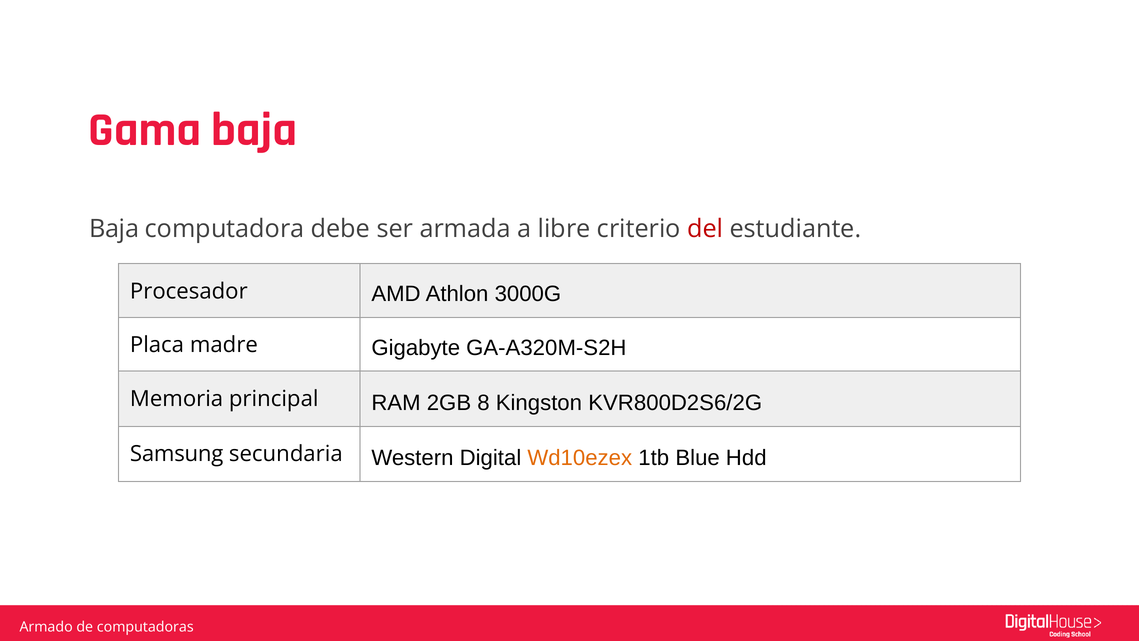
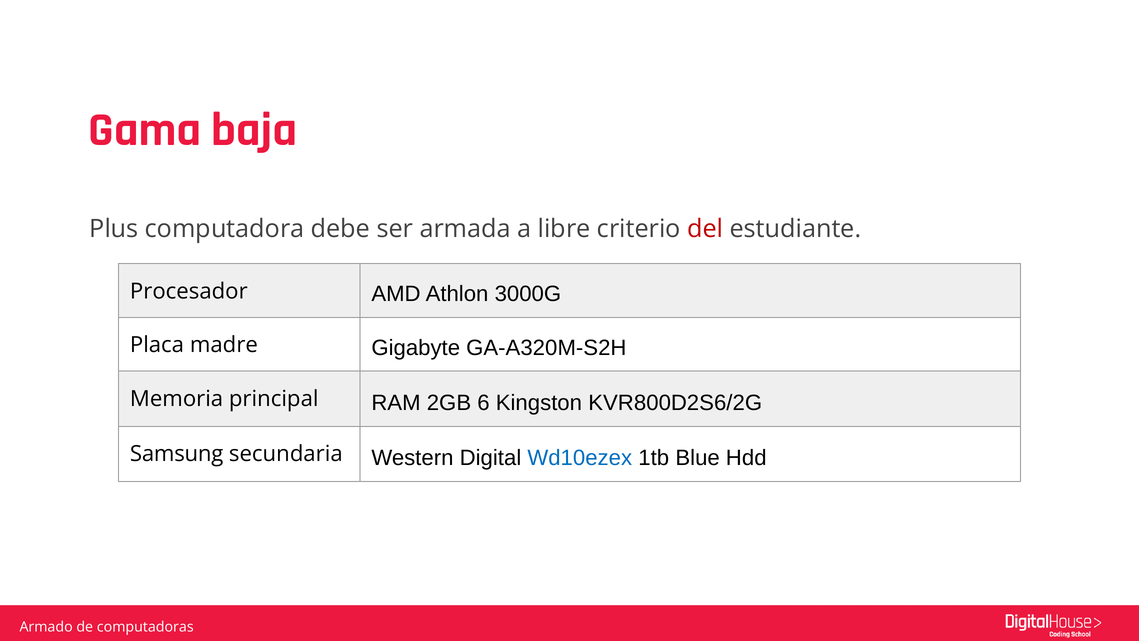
Baja: Baja -> Plus (114, 229)
8: 8 -> 6 (484, 403)
Wd10ezex colour: orange -> blue (580, 458)
